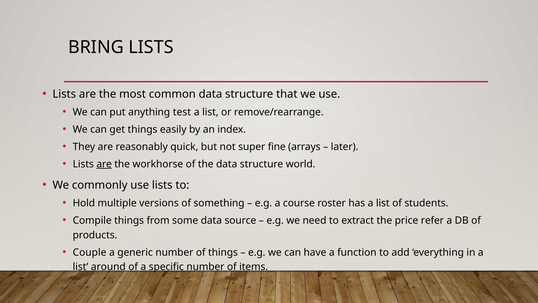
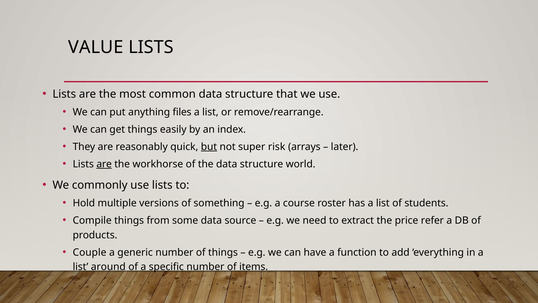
BRING: BRING -> VALUE (96, 47)
test: test -> files (182, 112)
but underline: none -> present (209, 147)
fine: fine -> risk (277, 147)
